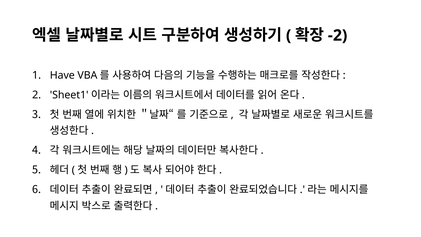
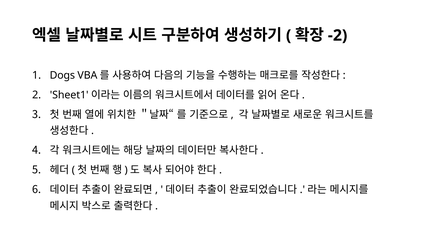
Have: Have -> Dogs (62, 75)
